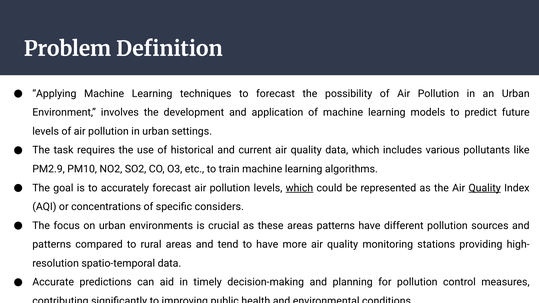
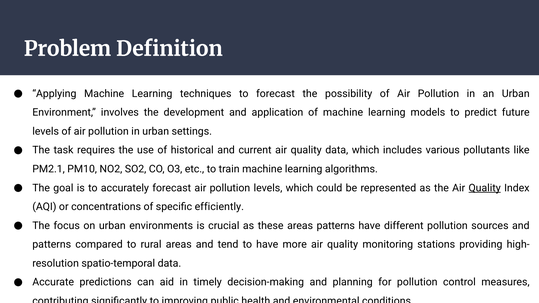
PM2.9: PM2.9 -> PM2.1 (49, 169)
which underline: present -> none (299, 188)
considers: considers -> efficiently (219, 207)
